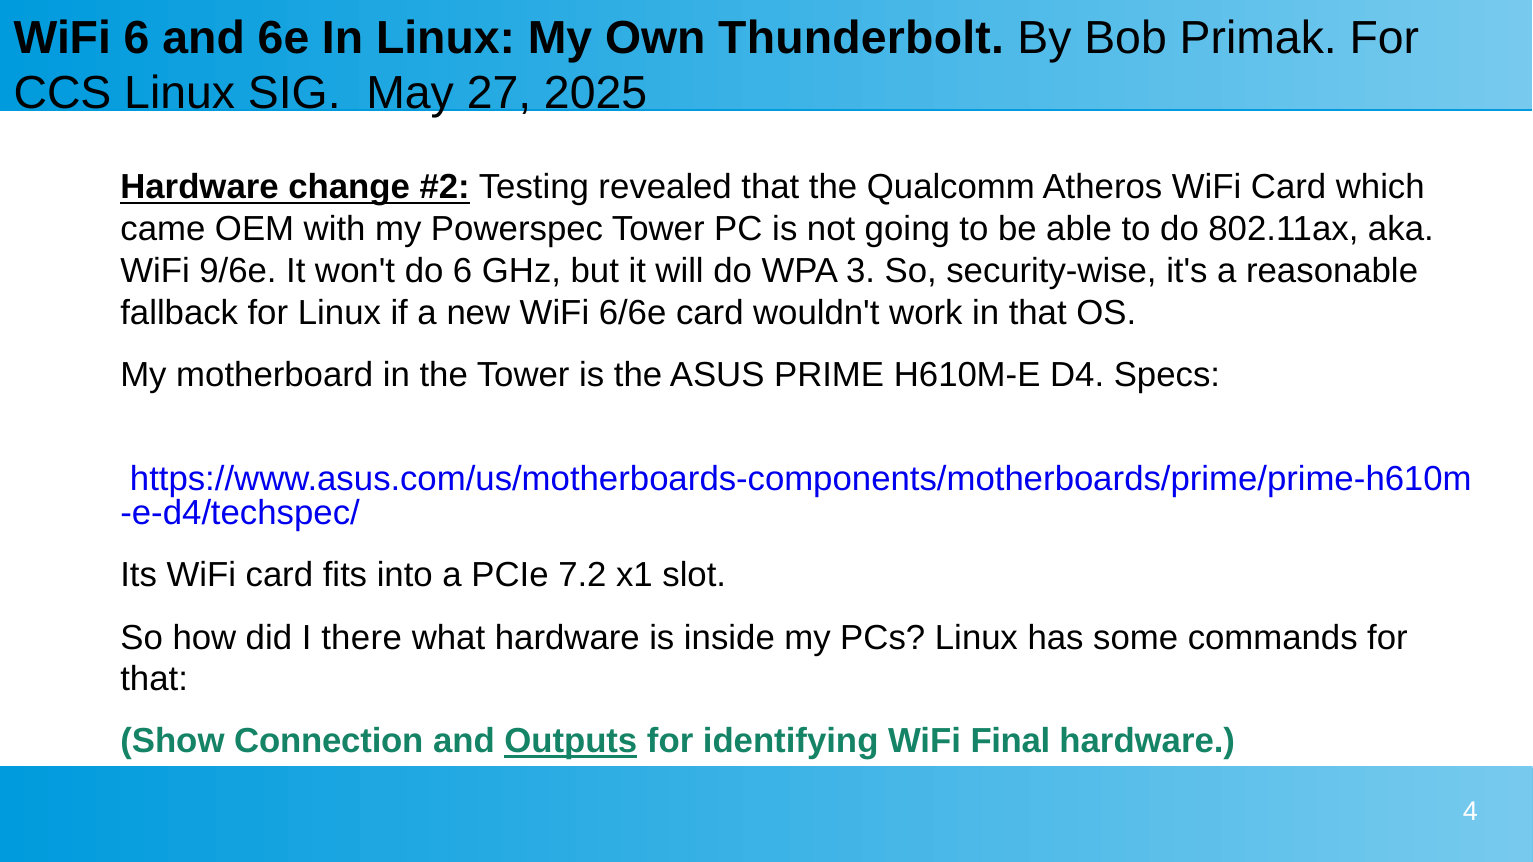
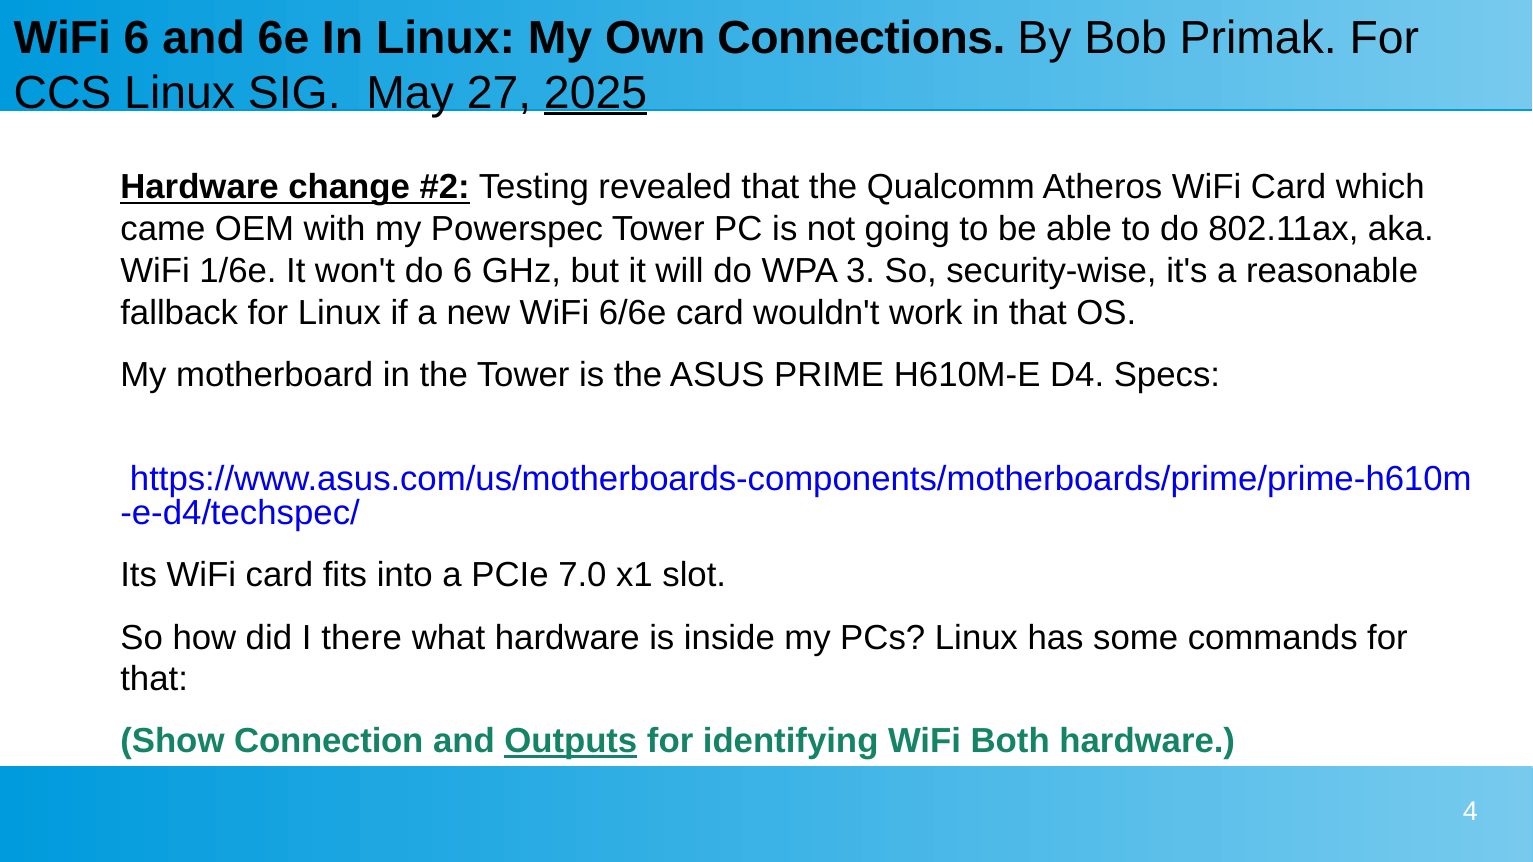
Thunderbolt: Thunderbolt -> Connections (861, 38)
2025 underline: none -> present (596, 93)
9/6e: 9/6e -> 1/6e (238, 271)
7.2: 7.2 -> 7.0 (582, 576)
Final: Final -> Both (1010, 742)
